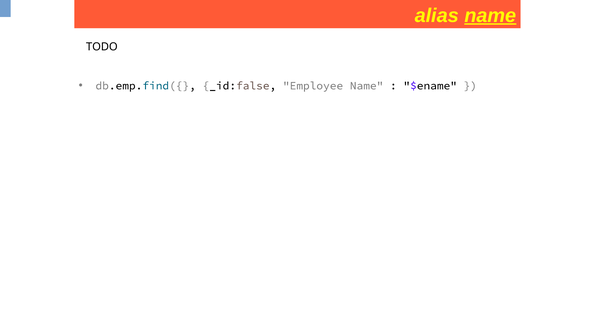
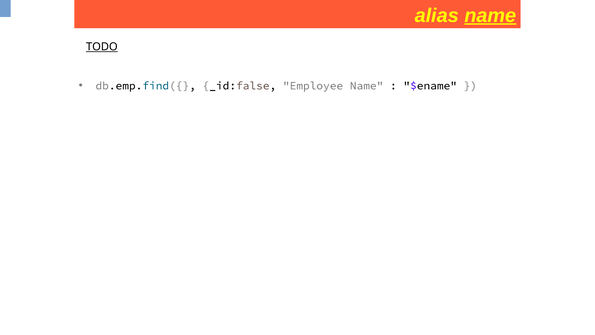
TODO underline: none -> present (102, 47)
